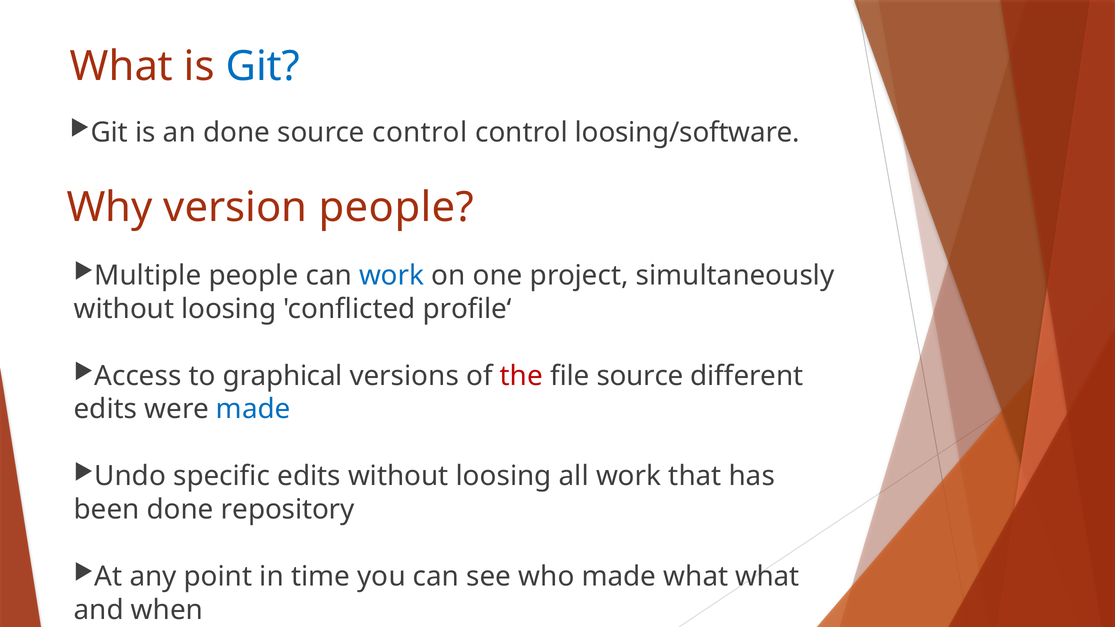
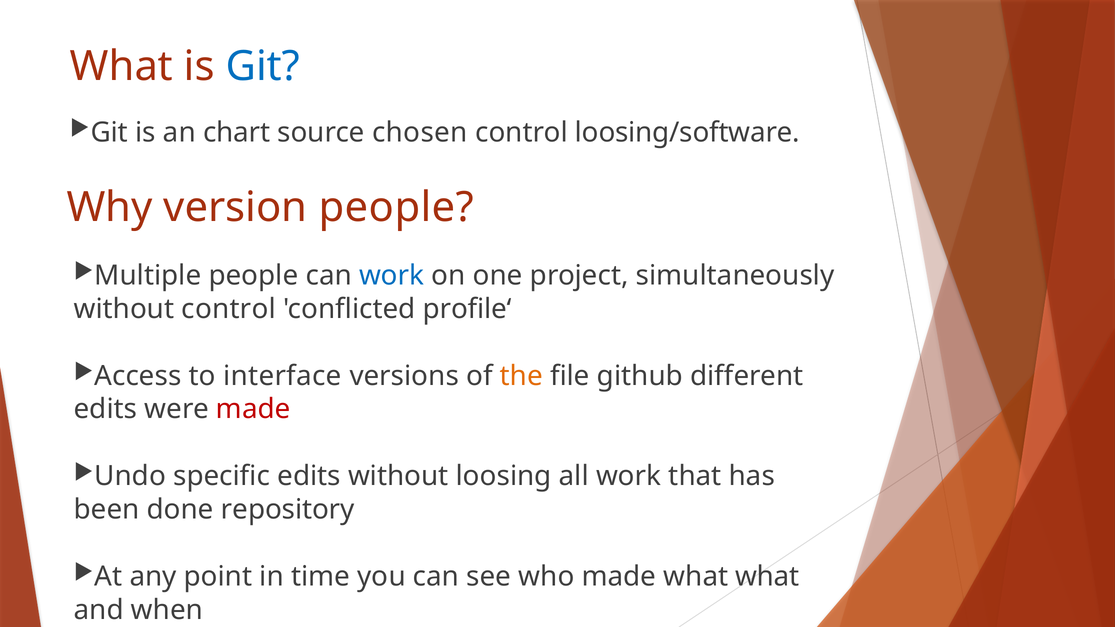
an done: done -> chart (237, 132)
source control: control -> chosen (420, 132)
loosing: loosing -> control (229, 309)
graphical: graphical -> interface (282, 376)
the colour: red -> orange (521, 376)
file source: source -> github (640, 376)
made colour: blue -> red (253, 409)
